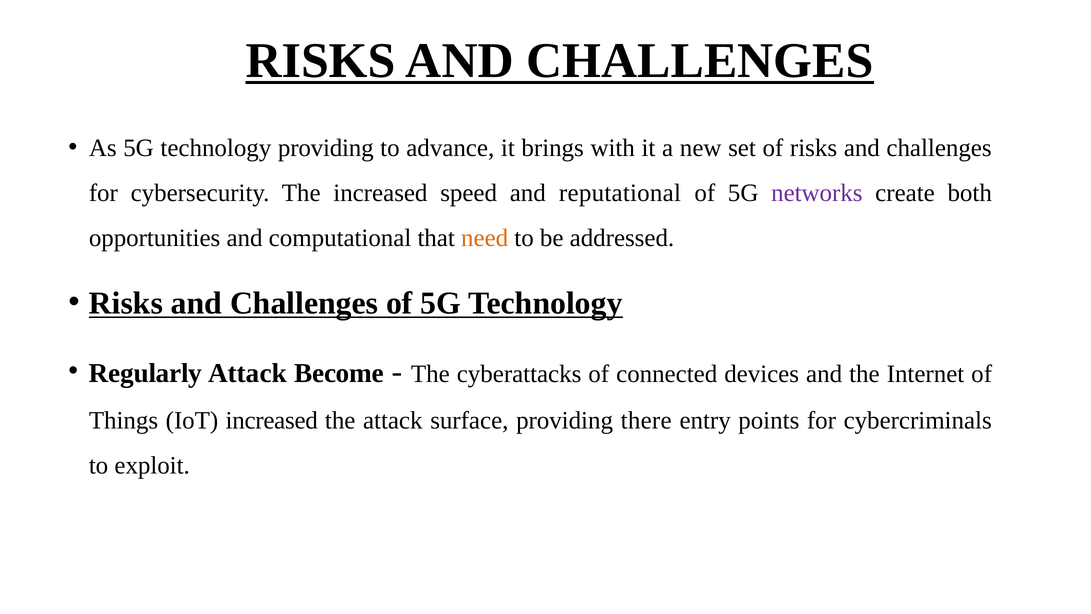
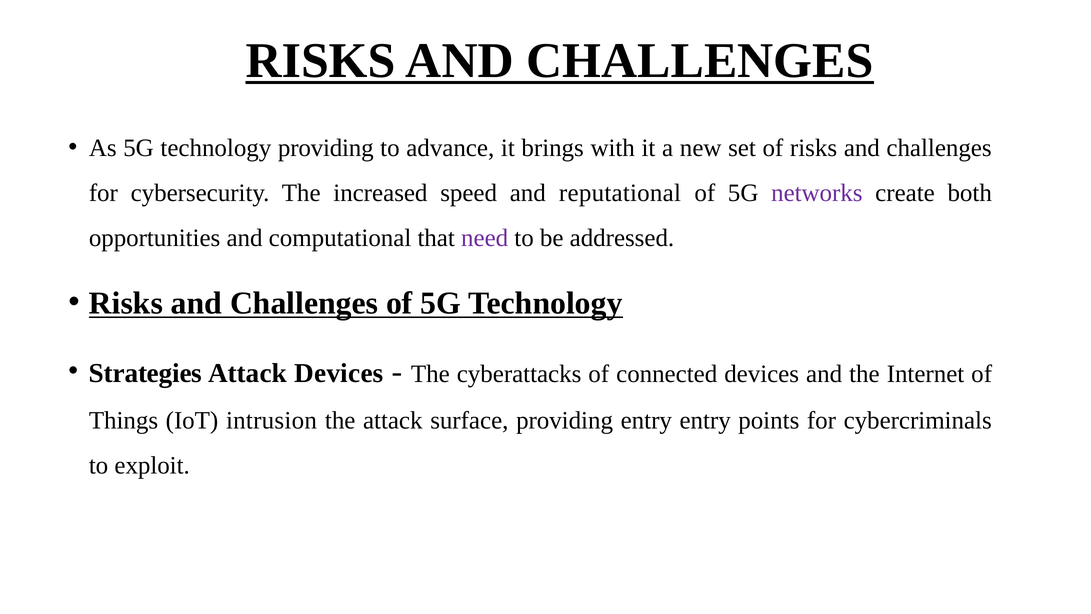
need colour: orange -> purple (485, 238)
Regularly: Regularly -> Strategies (145, 373)
Attack Become: Become -> Devices (339, 373)
IoT increased: increased -> intrusion (271, 420)
providing there: there -> entry (646, 420)
